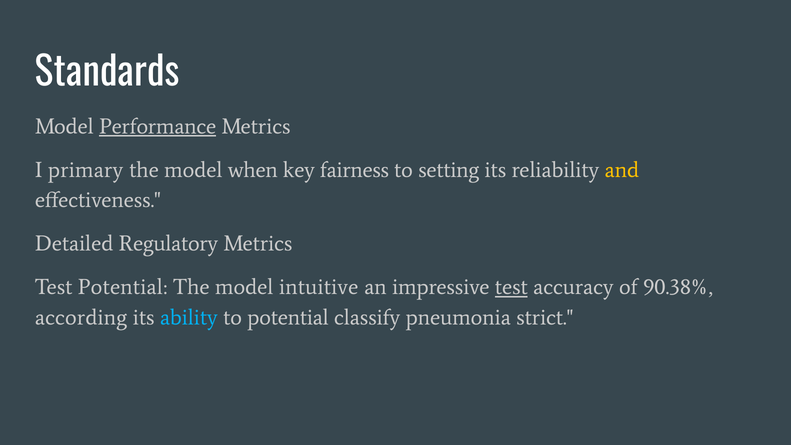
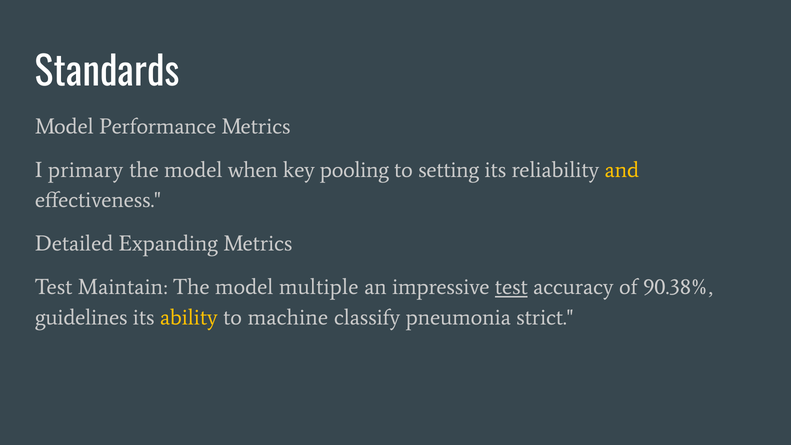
Performance underline: present -> none (158, 126)
fairness: fairness -> pooling (354, 170)
Regulatory: Regulatory -> Expanding (168, 244)
Test Potential: Potential -> Maintain (123, 287)
intuitive: intuitive -> multiple (319, 287)
according: according -> guidelines (81, 317)
ability colour: light blue -> yellow (189, 317)
to potential: potential -> machine (288, 317)
